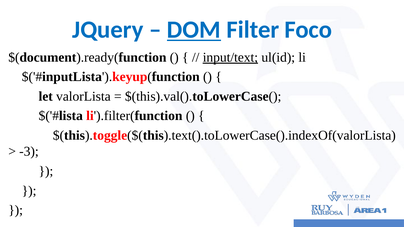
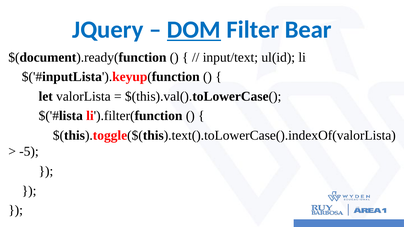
Foco: Foco -> Bear (308, 30)
input/text underline: present -> none (230, 57)
-3: -3 -> -5 (29, 152)
